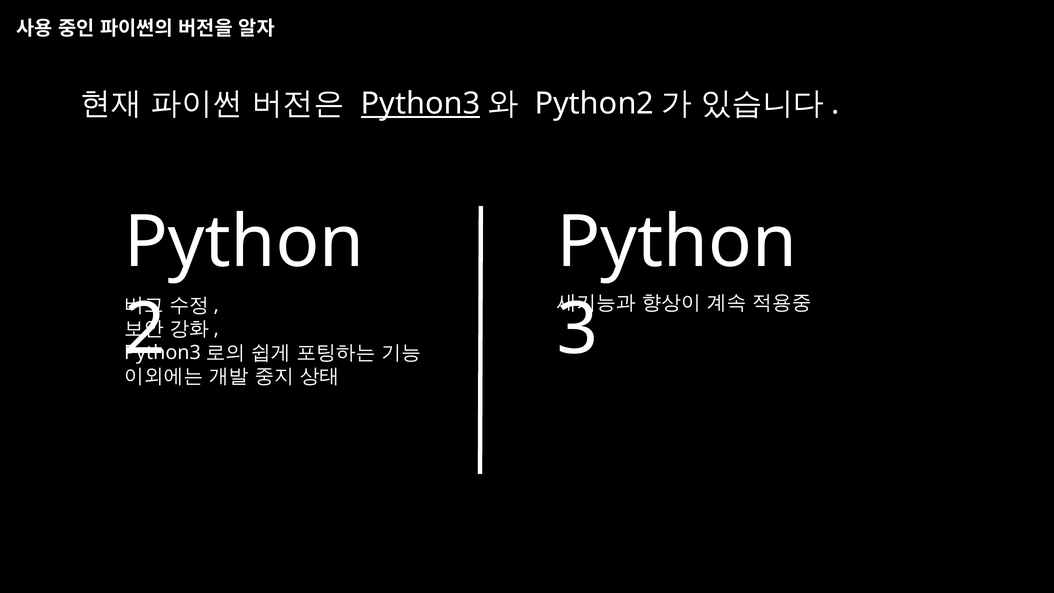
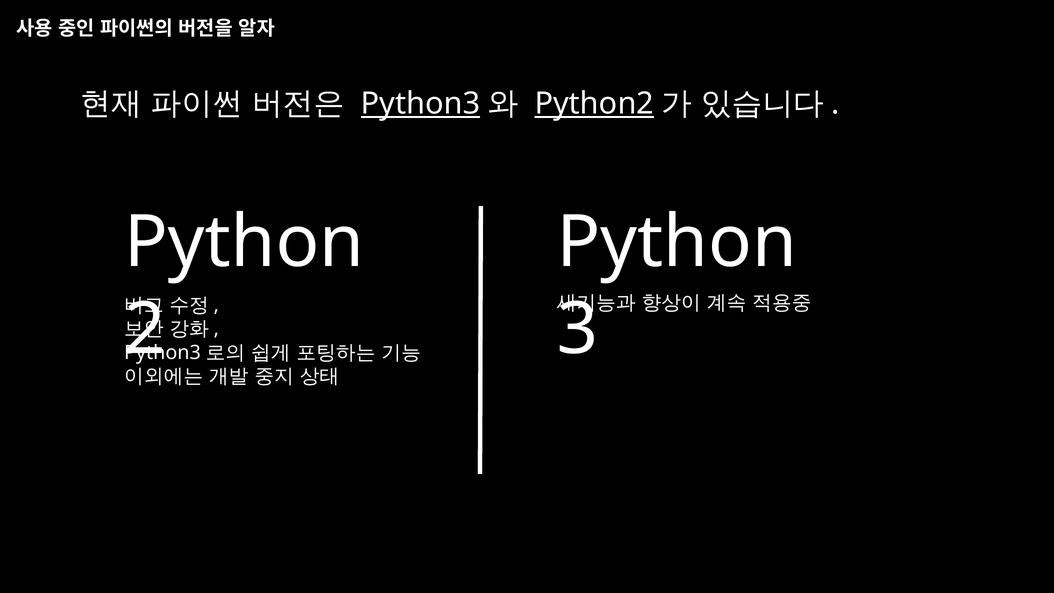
Python2 underline: none -> present (594, 104)
